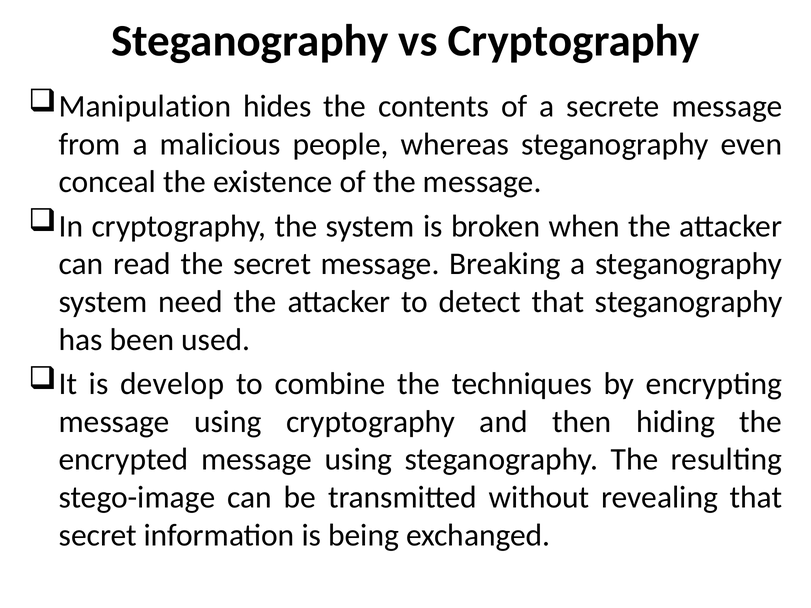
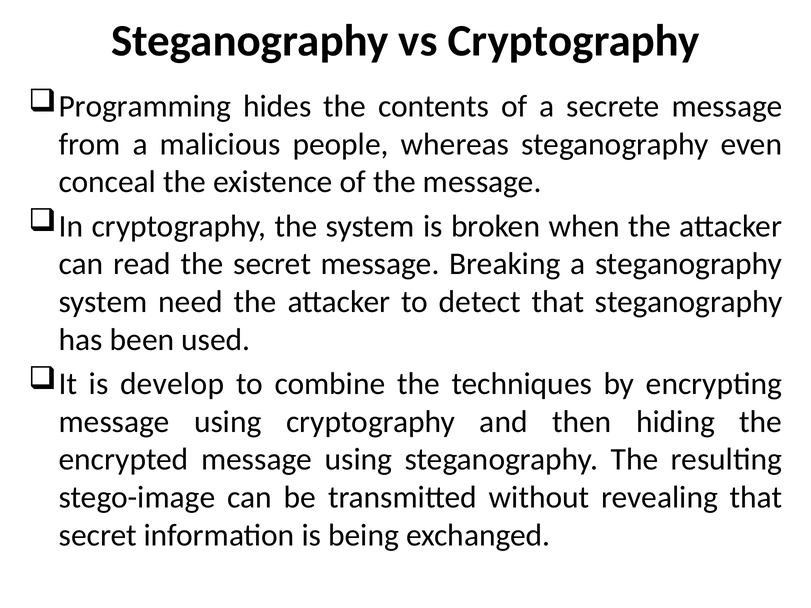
Manipulation: Manipulation -> Programming (145, 106)
